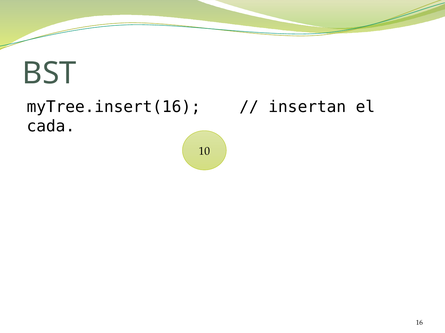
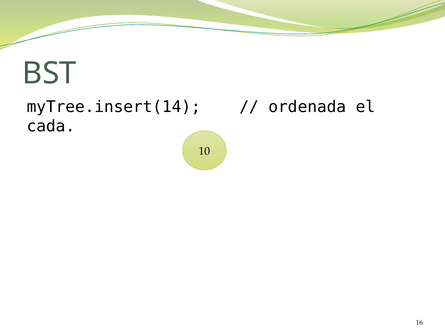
myTree.insert(16: myTree.insert(16 -> myTree.insert(14 (114, 107)
insertan: insertan -> ordenada (307, 107)
